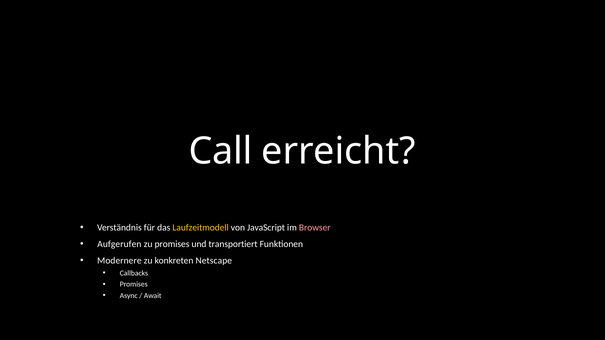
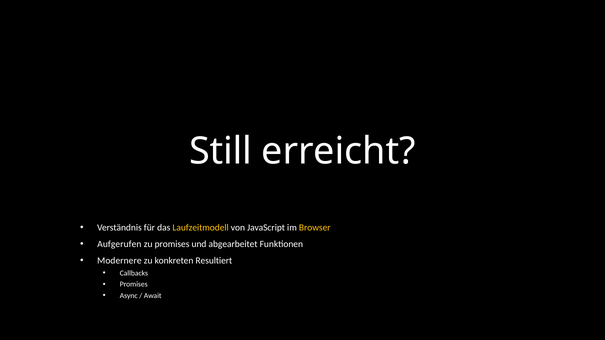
Call: Call -> Still (220, 151)
Browser colour: pink -> yellow (315, 228)
transportiert: transportiert -> abgearbeitet (233, 244)
Netscape: Netscape -> Resultiert (214, 261)
